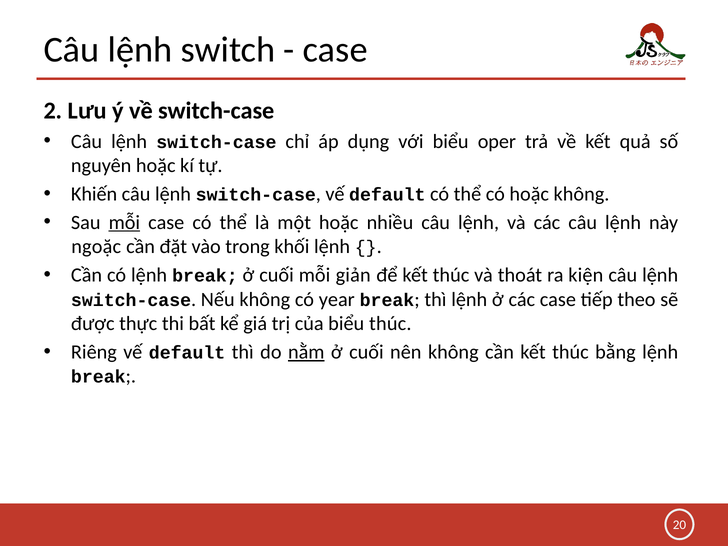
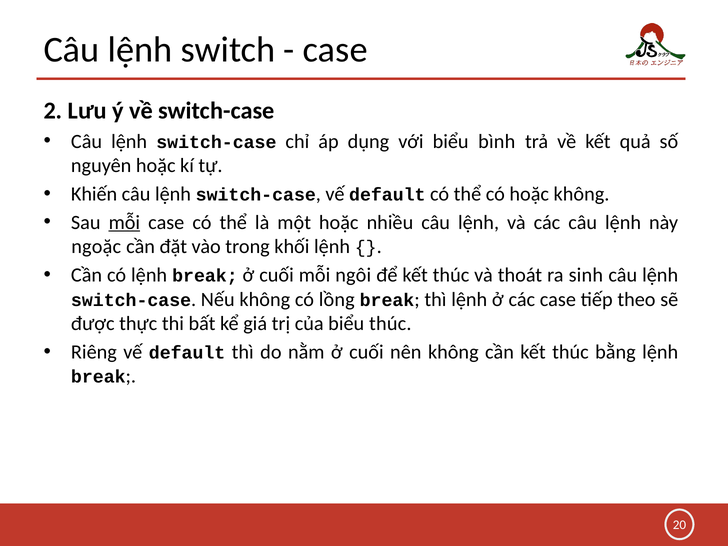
oper: oper -> bình (497, 141)
giản: giản -> ngôi (353, 275)
kiện: kiện -> sinh (586, 275)
year: year -> lồng (337, 299)
nằm underline: present -> none (306, 352)
